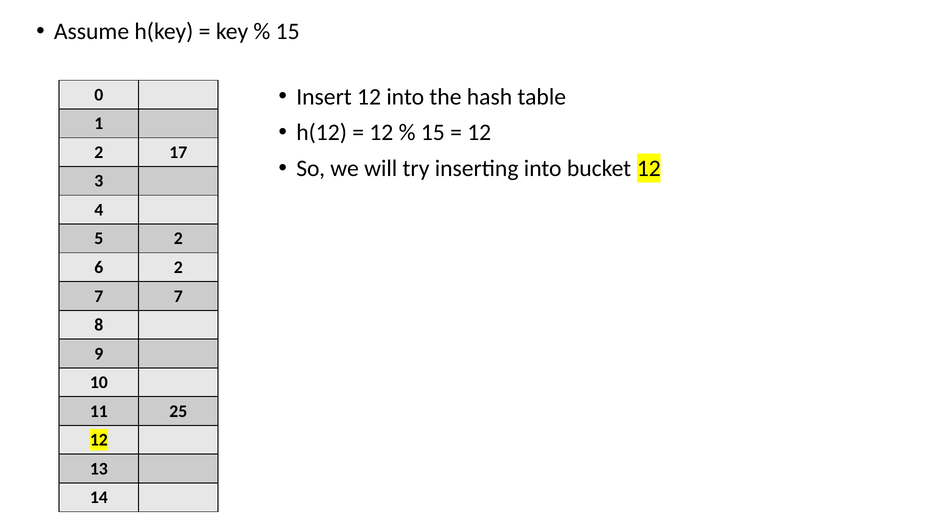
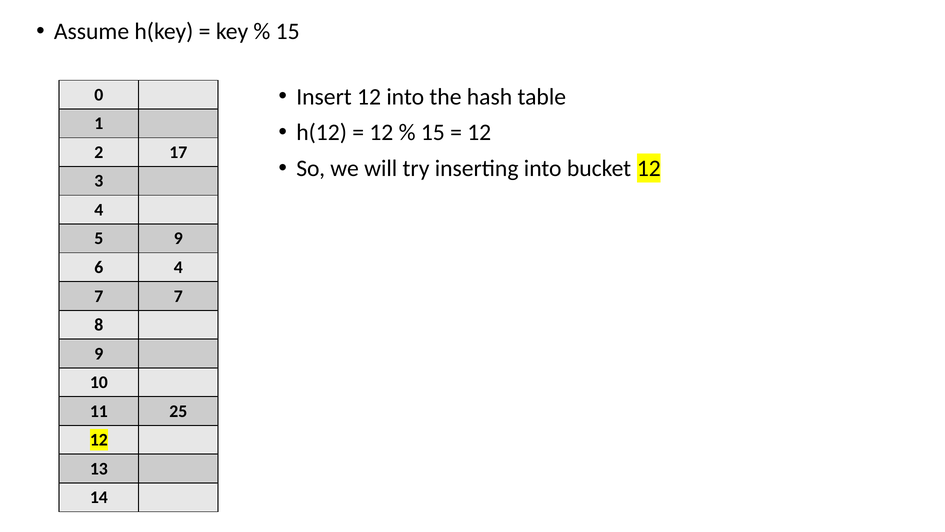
5 2: 2 -> 9 (178, 238)
6 2: 2 -> 4 (178, 267)
